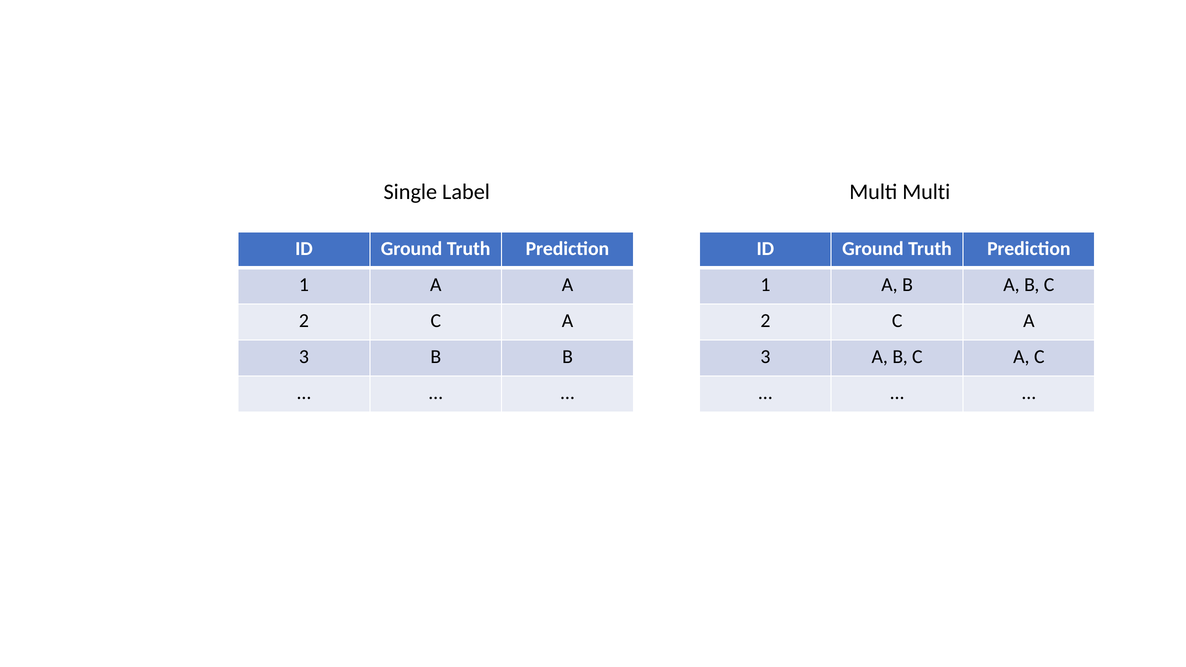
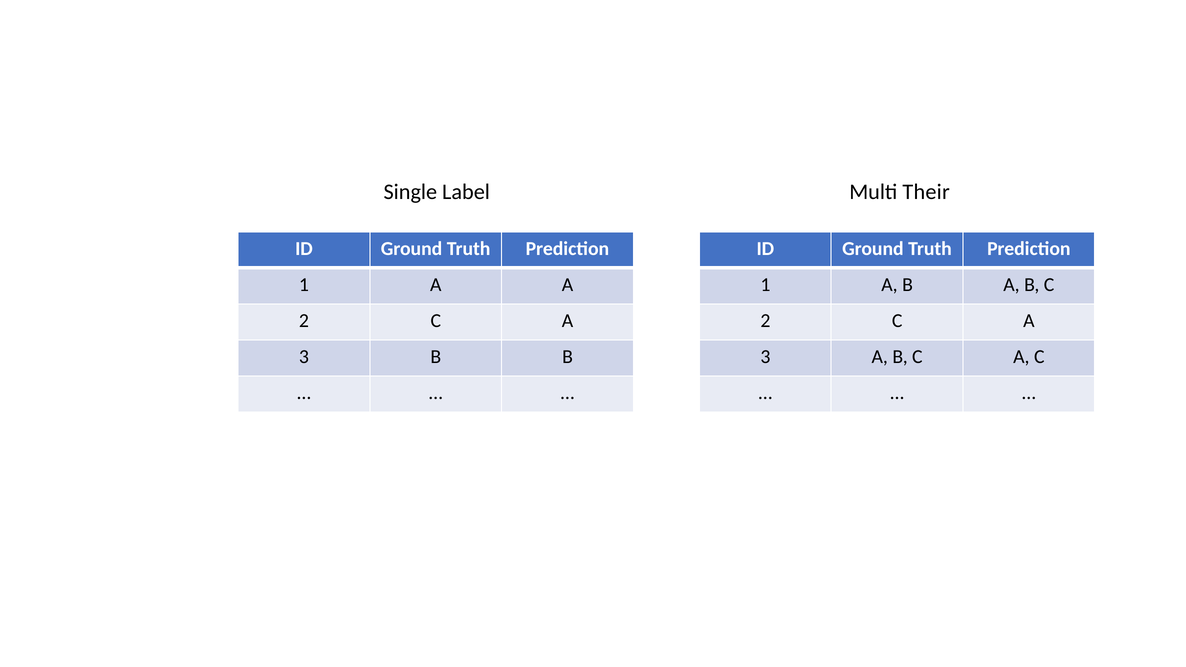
Multi Multi: Multi -> Their (926, 192)
